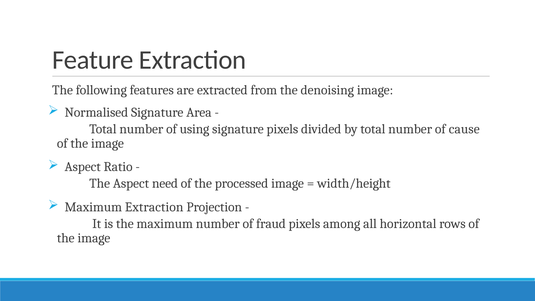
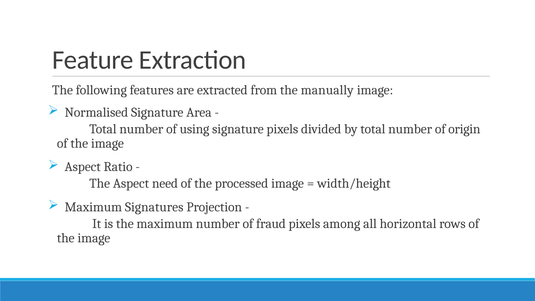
denoising: denoising -> manually (327, 90)
cause: cause -> origin (464, 129)
Maximum Extraction: Extraction -> Signatures (154, 207)
